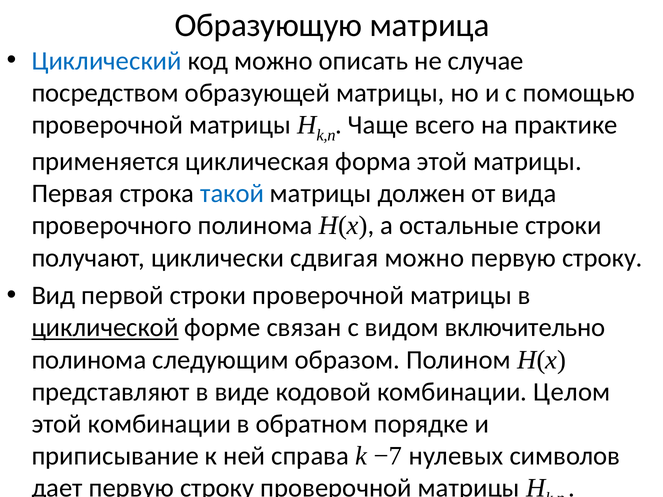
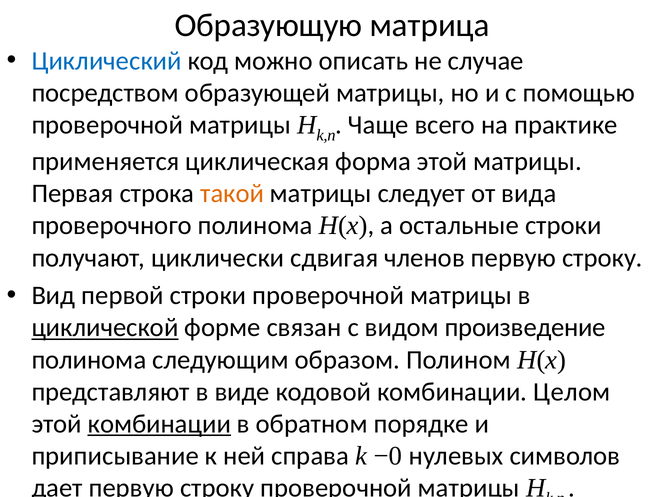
такой colour: blue -> orange (232, 194)
должен: должен -> следует (422, 194)
сдвигая можно: можно -> членов (425, 258)
включительно: включительно -> произведение (525, 328)
комбинации underline: none -> present (159, 424)
−7: −7 -> −0 (388, 456)
